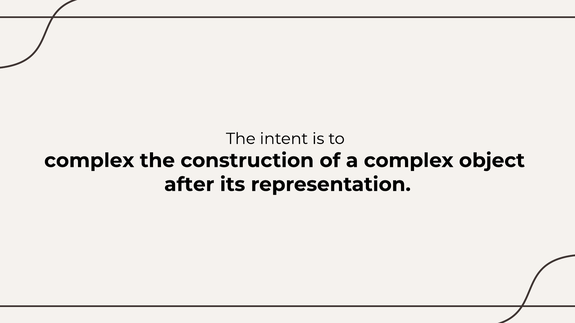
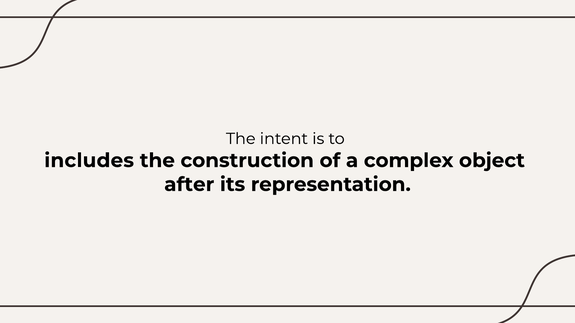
complex: complex -> includes (89, 161)
